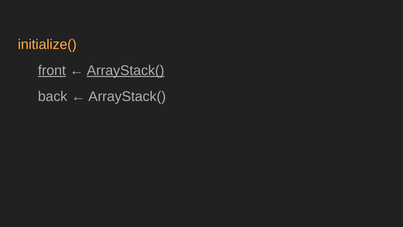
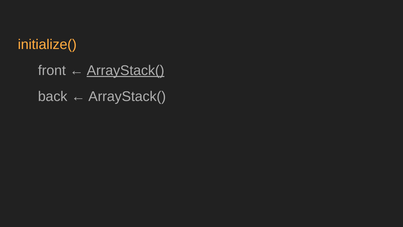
front underline: present -> none (52, 70)
